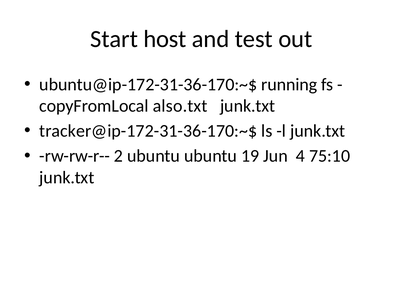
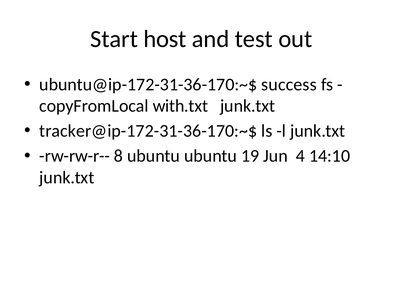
running: running -> success (289, 85)
also.txt: also.txt -> with.txt (180, 106)
2: 2 -> 8 (119, 156)
75:10: 75:10 -> 14:10 (330, 156)
